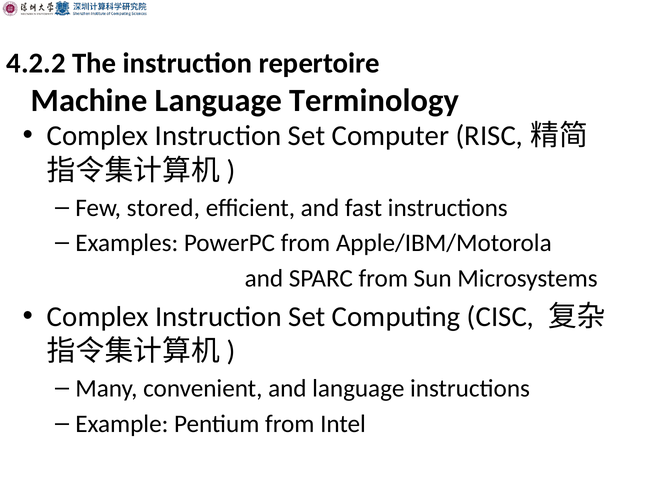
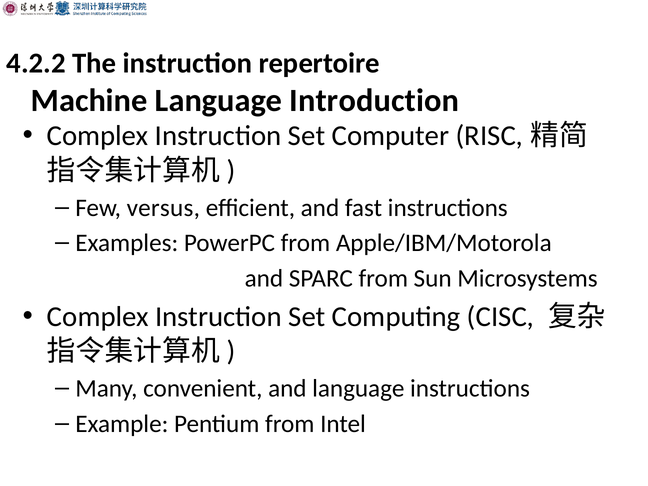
Terminology: Terminology -> Introduction (374, 100)
stored: stored -> versus (163, 208)
